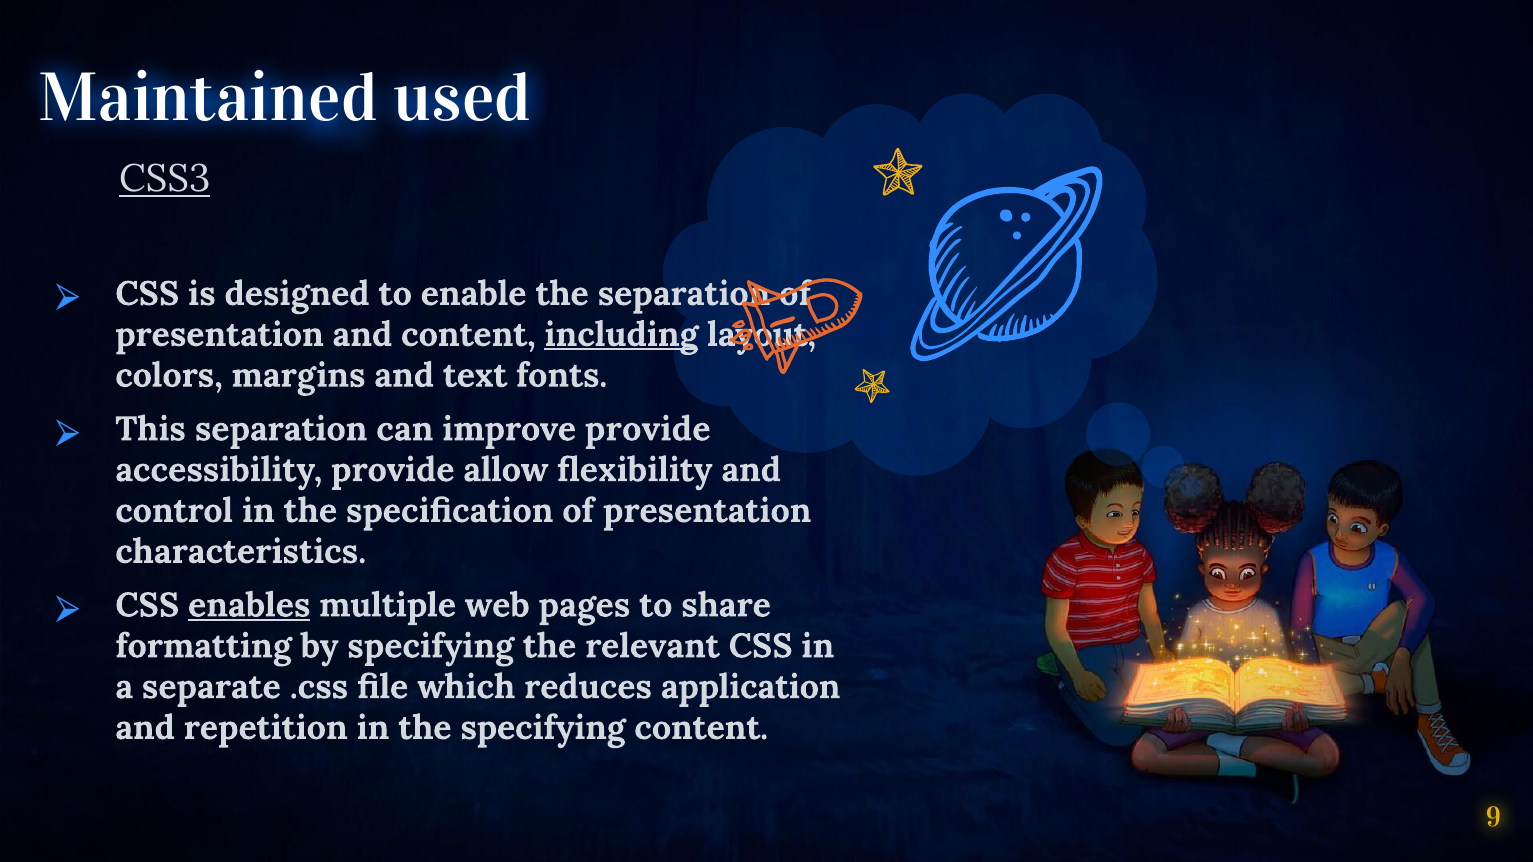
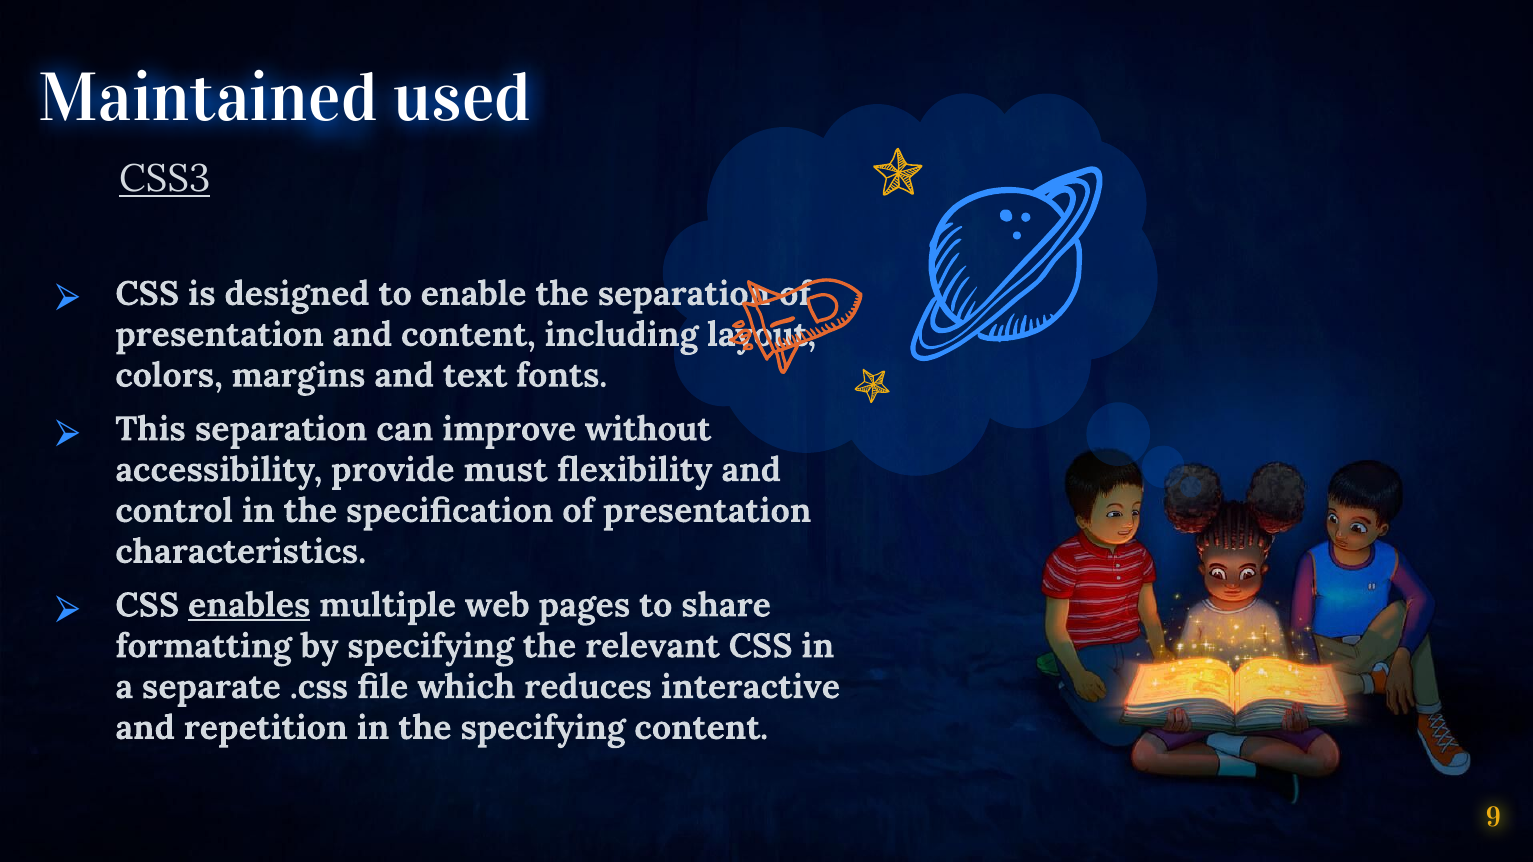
including underline: present -> none (621, 335)
improve provide: provide -> without (648, 429)
allow: allow -> must (506, 470)
application: application -> interactive (750, 687)
